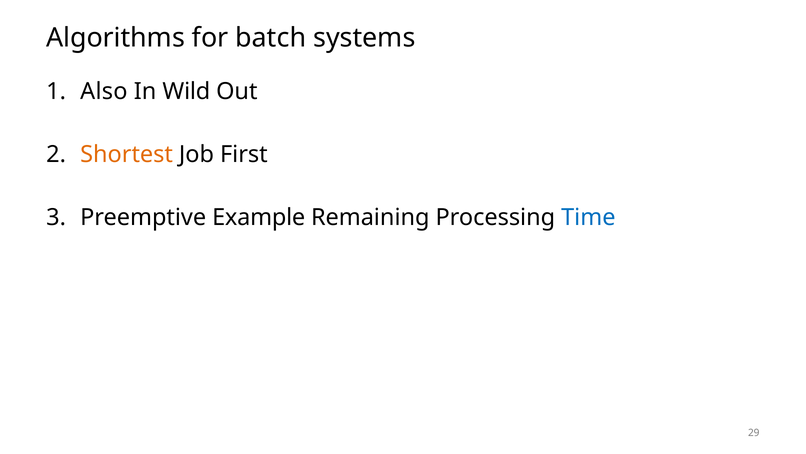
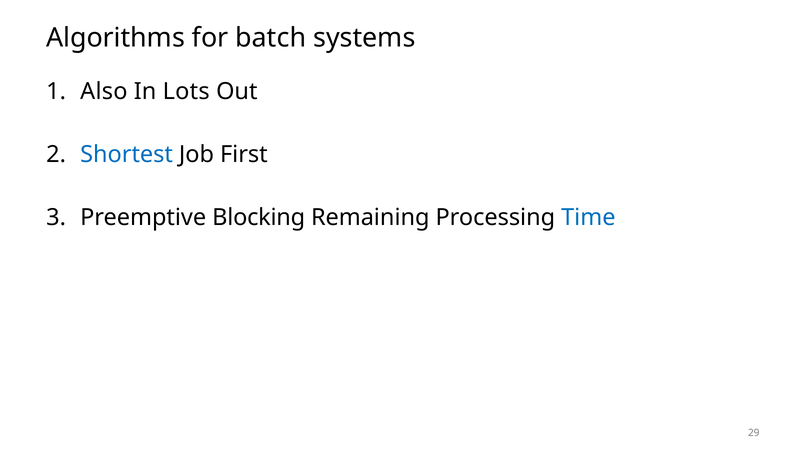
Wild: Wild -> Lots (186, 91)
Shortest colour: orange -> blue (127, 154)
Example: Example -> Blocking (259, 217)
